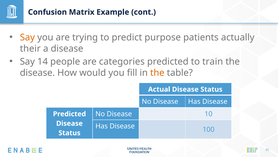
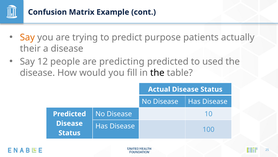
14: 14 -> 12 (43, 61)
categories: categories -> predicting (122, 61)
train: train -> used (213, 61)
the colour: orange -> black (157, 72)
